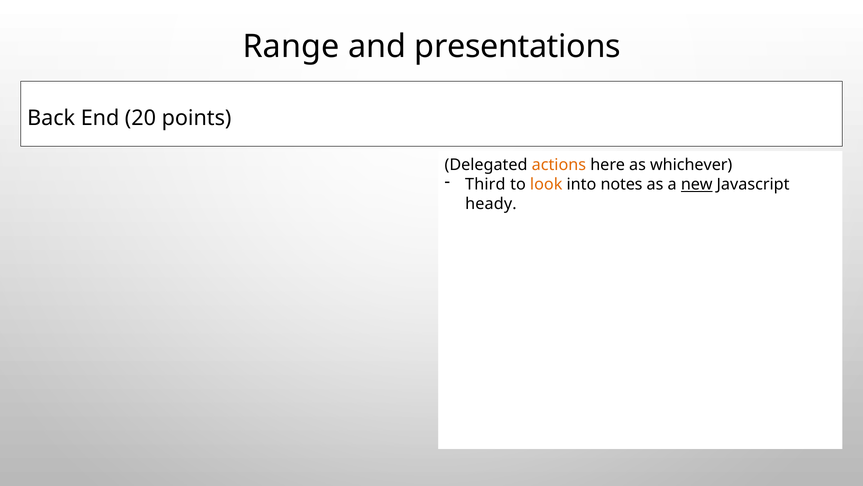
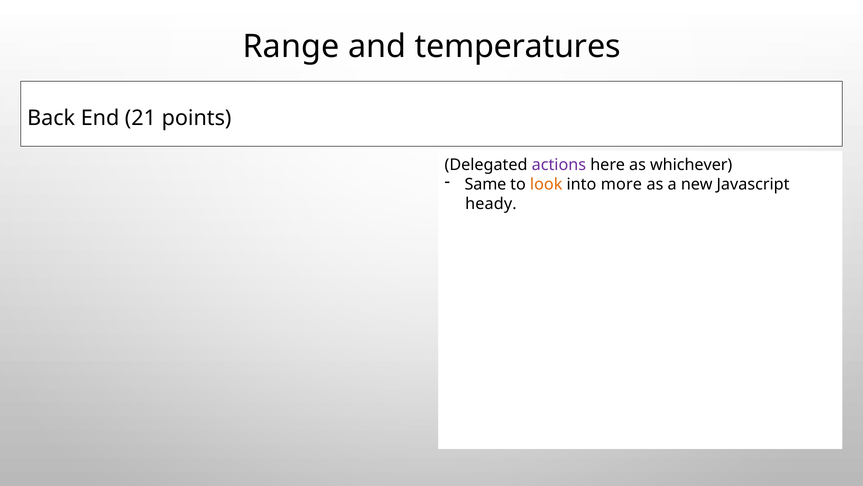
presentations: presentations -> temperatures (518, 46)
20: 20 -> 21 (140, 118)
actions colour: orange -> purple (559, 165)
Third: Third -> Same (485, 184)
notes: notes -> more (621, 184)
new underline: present -> none (697, 184)
